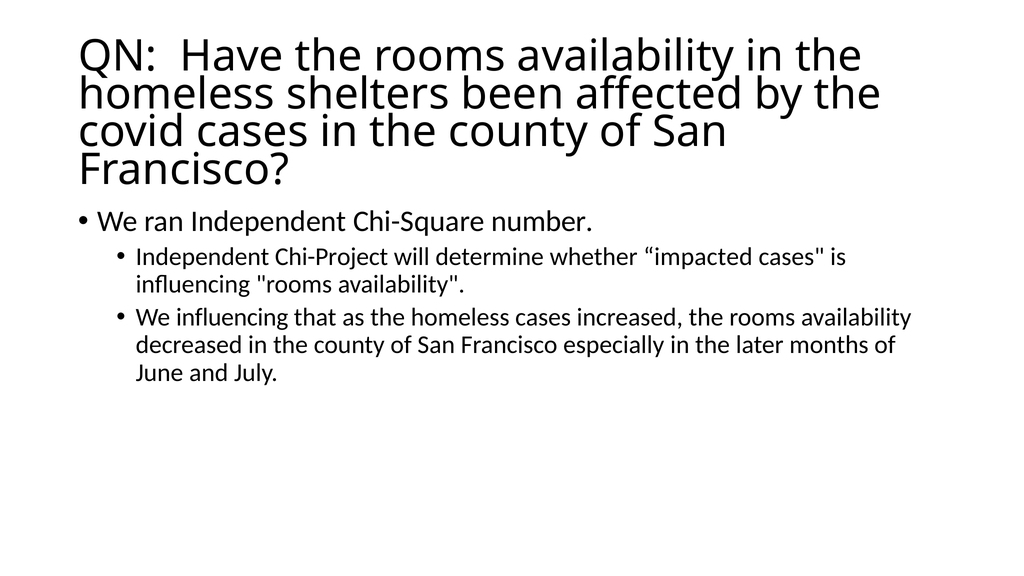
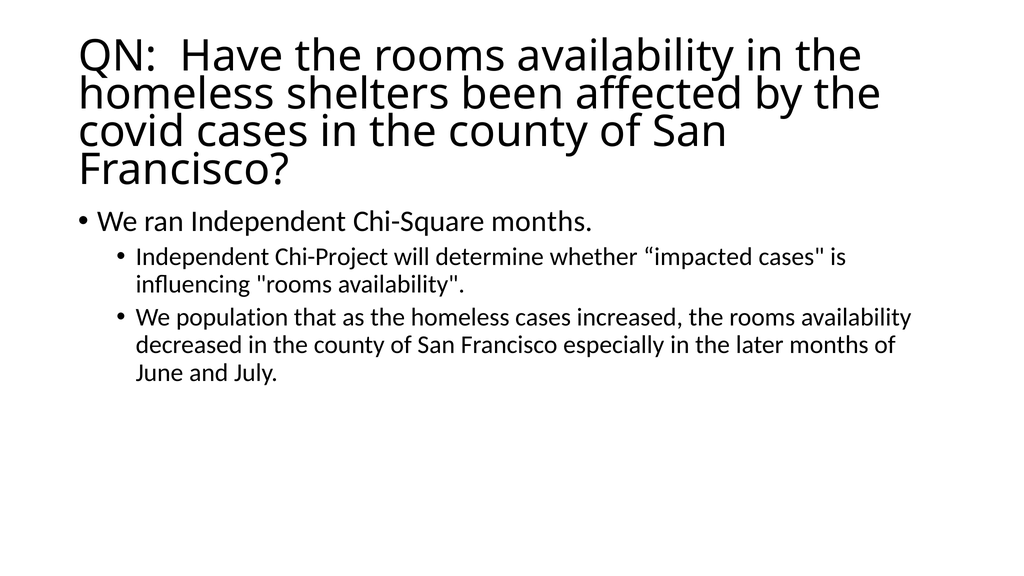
Chi-Square number: number -> months (542, 221)
We influencing: influencing -> population (232, 317)
